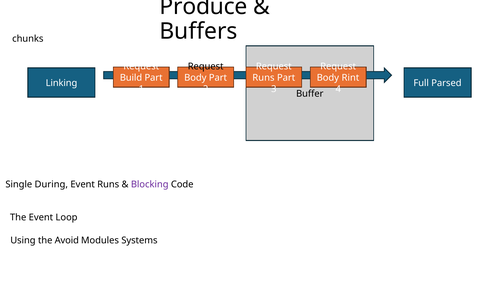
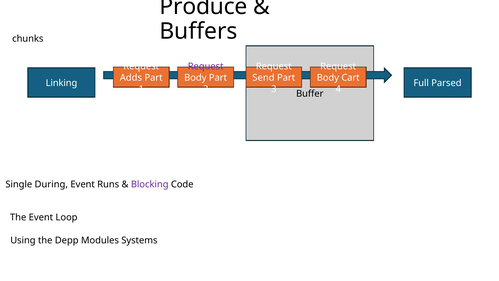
Request colour: black -> purple (206, 66)
Build: Build -> Adds (131, 78)
Runs: Runs -> Send (263, 78)
Rint: Rint -> Cart (351, 78)
Avoid: Avoid -> Depp (67, 240)
